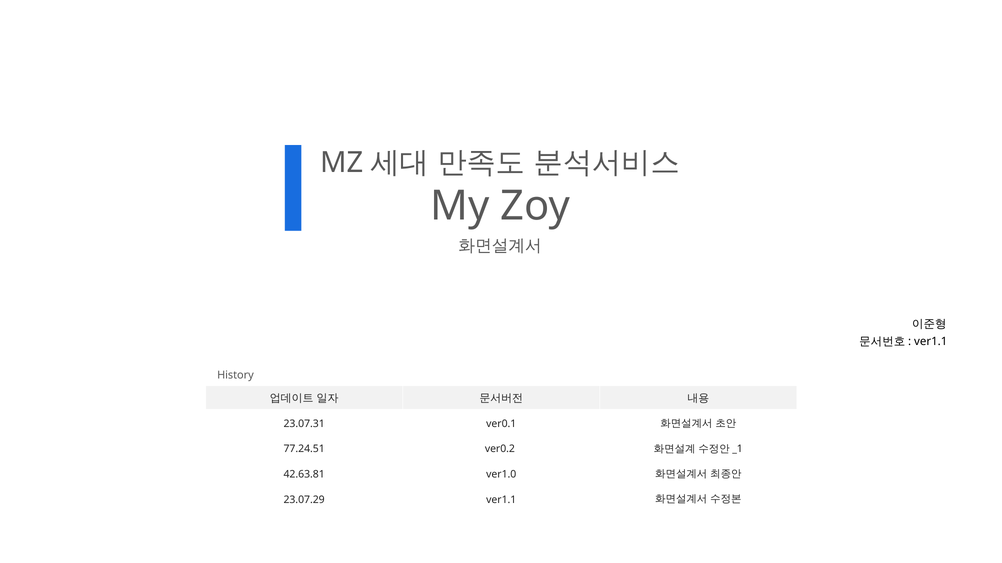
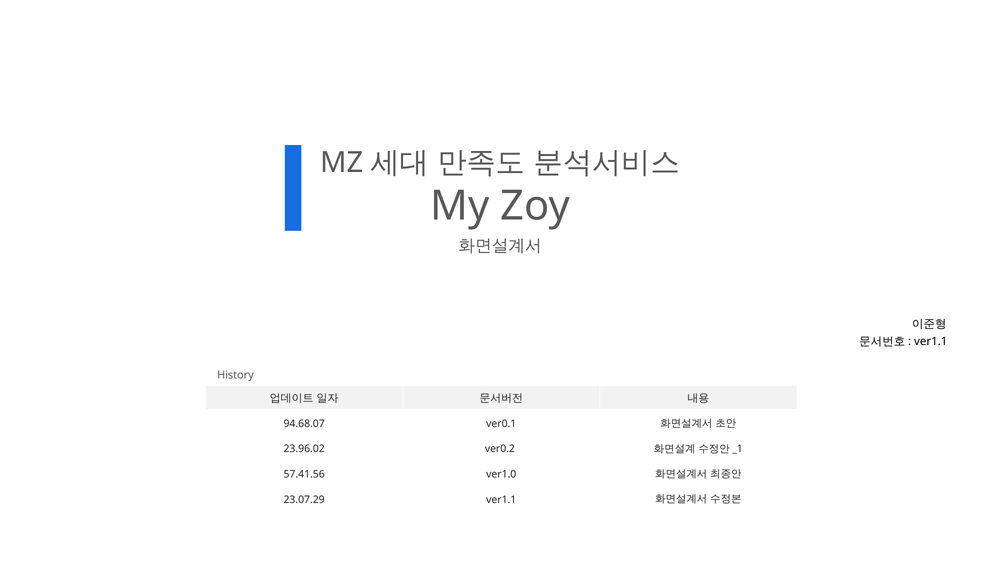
23.07.31: 23.07.31 -> 94.68.07 (304, 424)
77.24.51: 77.24.51 -> 23.96.02 (304, 450)
42.63.81: 42.63.81 -> 57.41.56 (304, 475)
